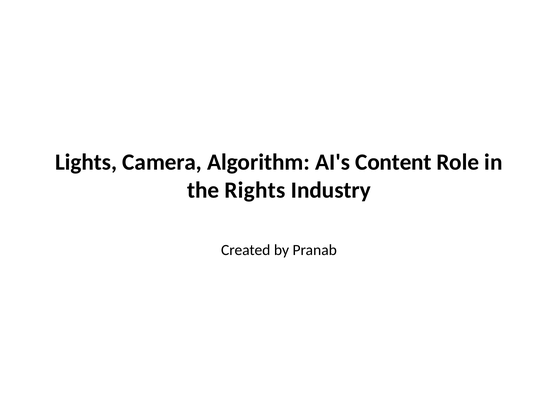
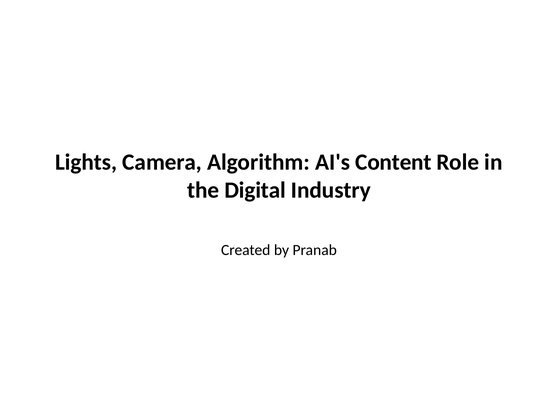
Rights: Rights -> Digital (255, 190)
